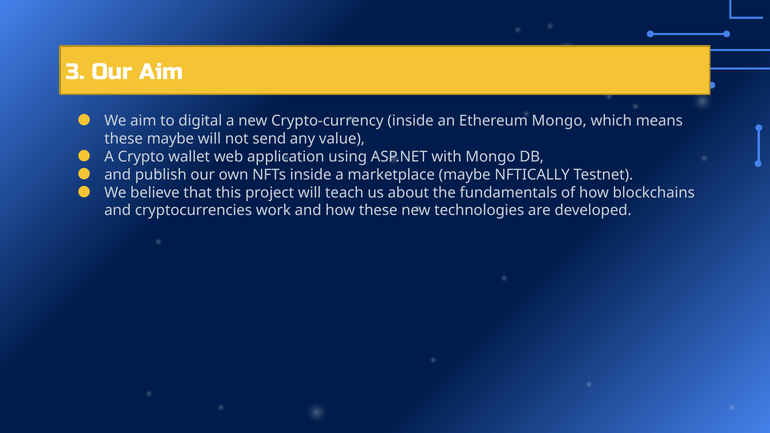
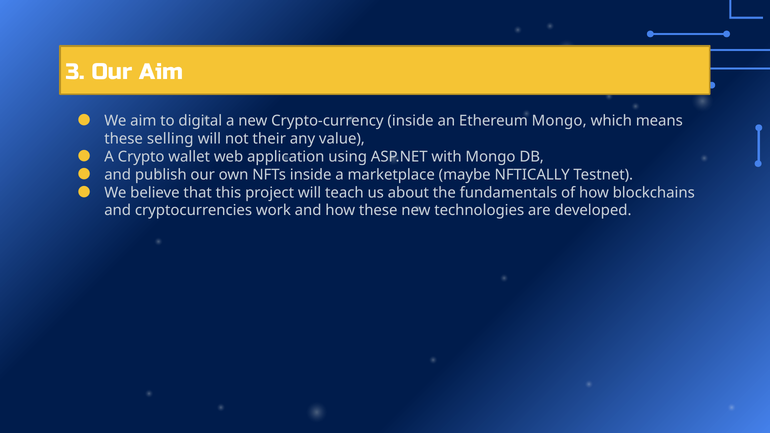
these maybe: maybe -> selling (170, 139)
send: send -> their (269, 139)
